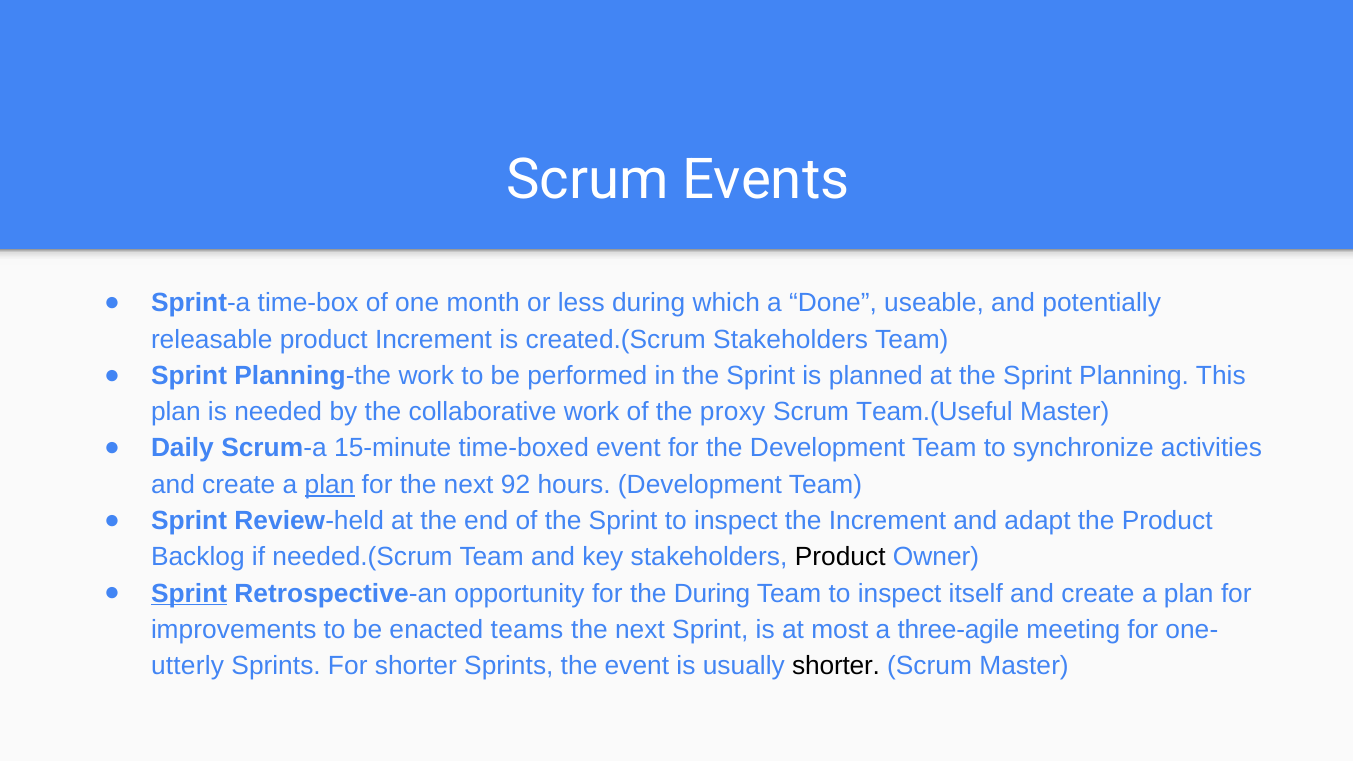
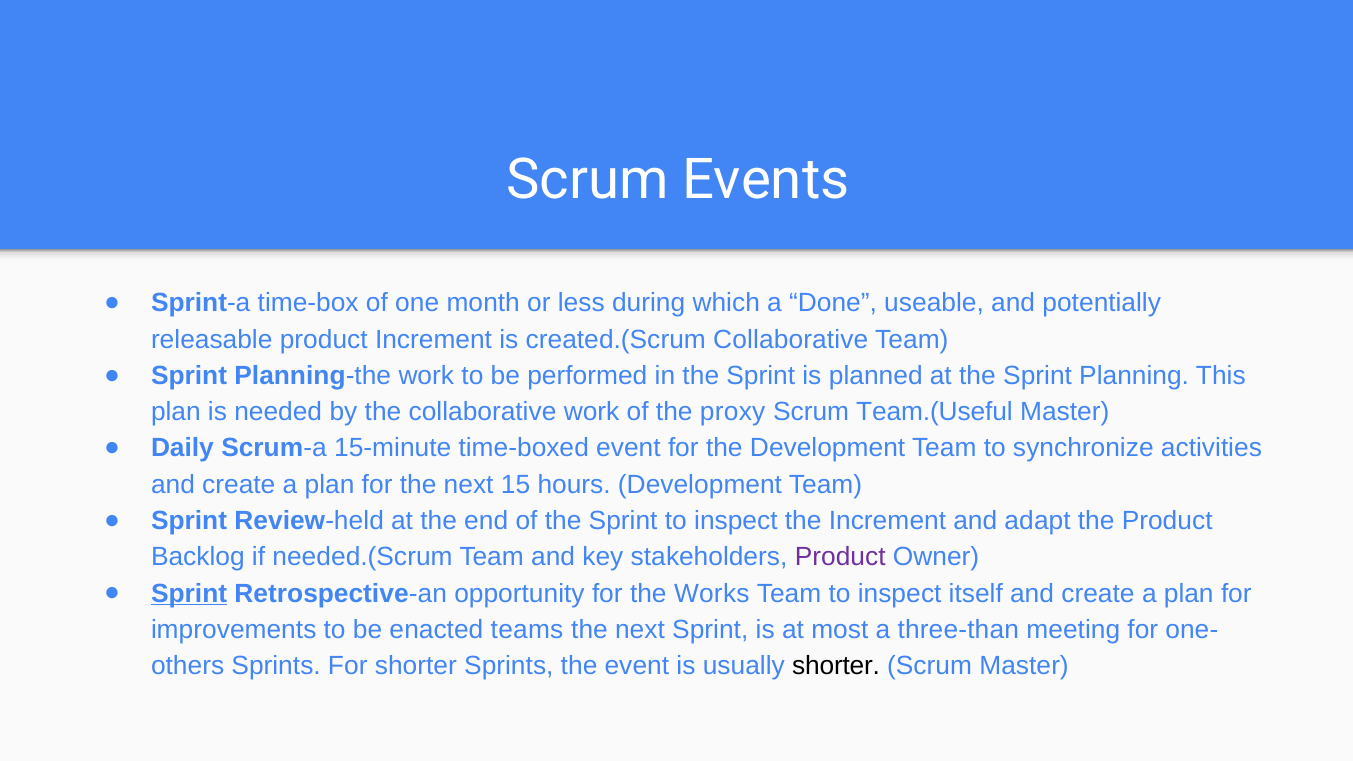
created.(Scrum Stakeholders: Stakeholders -> Collaborative (791, 339)
plan underline: present -> none (330, 485)
92: 92 -> 15 (516, 485)
Product colour: black -> purple (840, 557)
the During: During -> Works (712, 593)
three-agile: three-agile -> three-than (958, 630)
utterly: utterly -> others (188, 666)
